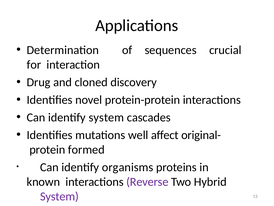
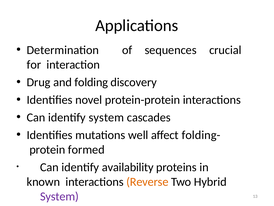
cloned: cloned -> folding (91, 82)
original-: original- -> folding- (201, 135)
organisms: organisms -> availability (128, 167)
Reverse colour: purple -> orange (147, 181)
